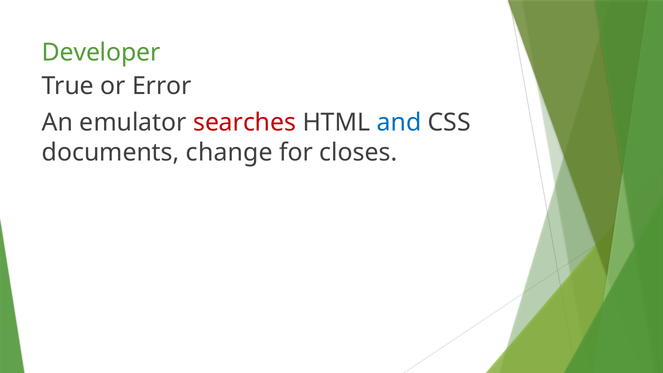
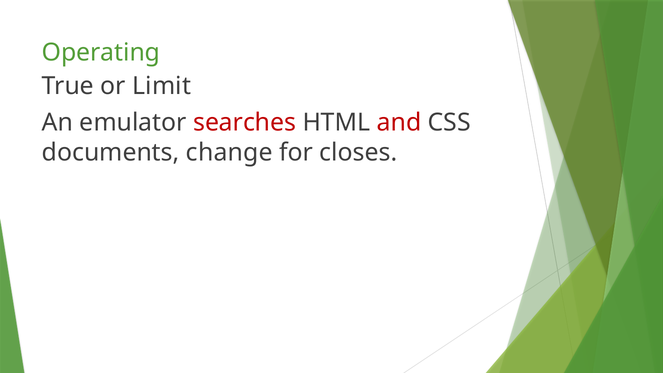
Developer: Developer -> Operating (101, 52)
Error: Error -> Limit (162, 86)
and colour: blue -> red (399, 123)
